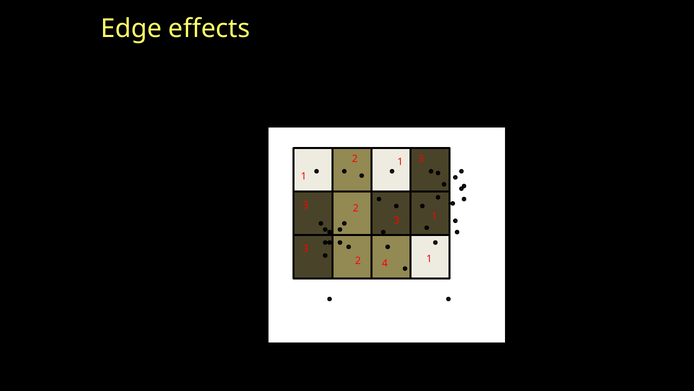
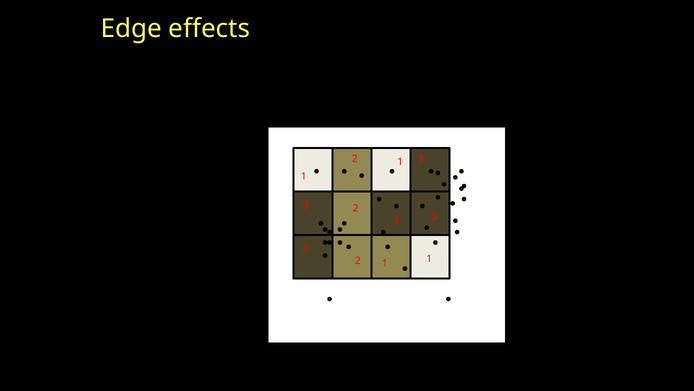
3 1: 1 -> 5 (434, 216)
2 4: 4 -> 1 (385, 263)
